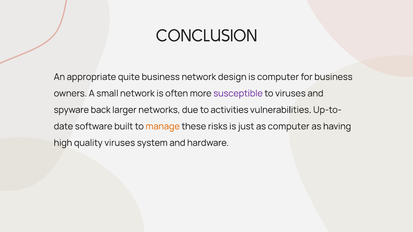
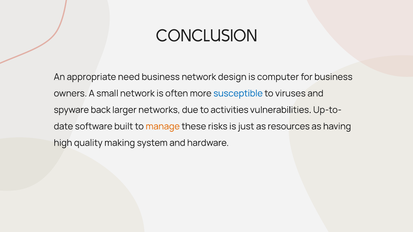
quite: quite -> need (129, 77)
susceptible colour: purple -> blue (238, 94)
as computer: computer -> resources (289, 127)
quality viruses: viruses -> making (120, 143)
